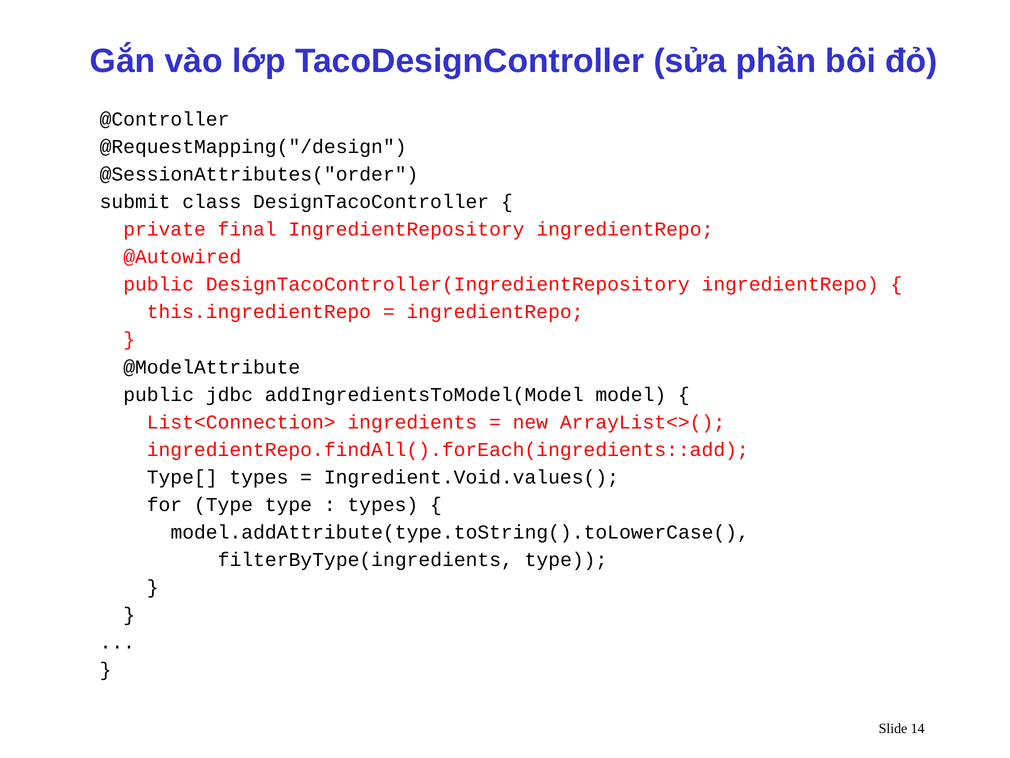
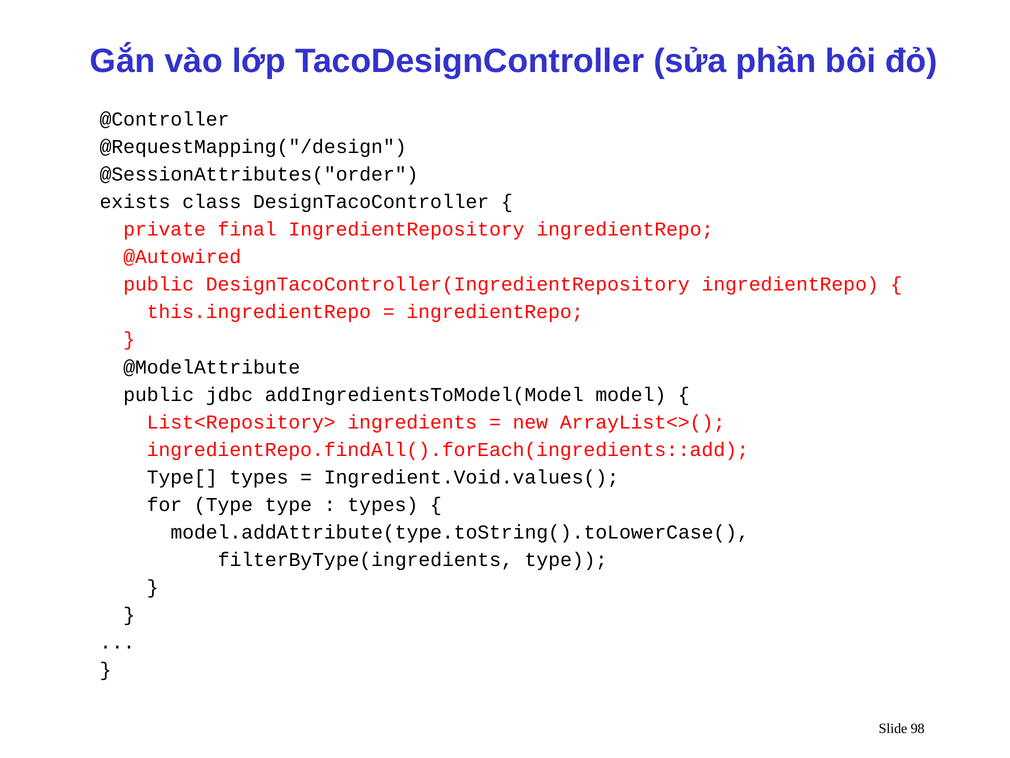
submit: submit -> exists (135, 202)
List<Connection>: List<Connection> -> List<Repository> (241, 422)
14: 14 -> 98 (918, 728)
